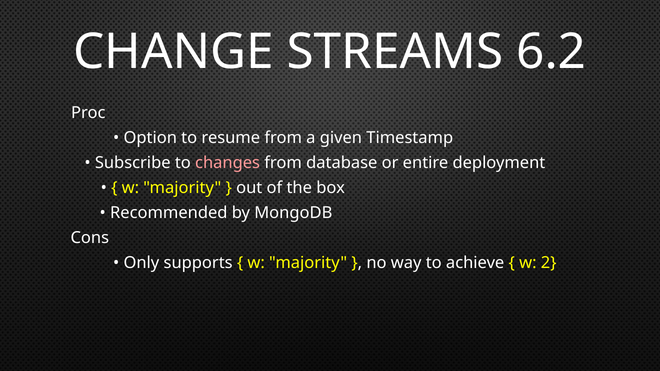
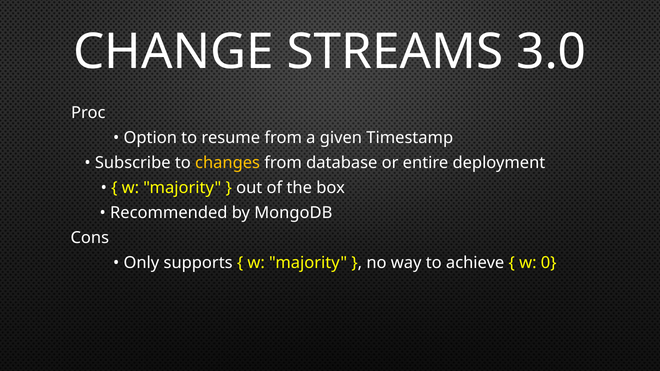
6.2: 6.2 -> 3.0 (551, 52)
changes colour: pink -> yellow (228, 163)
2: 2 -> 0 (549, 263)
